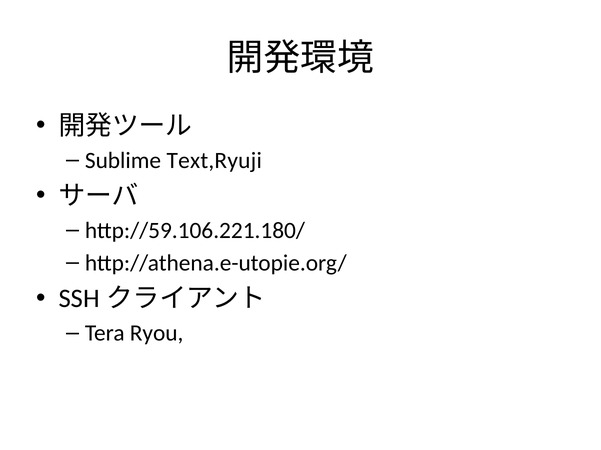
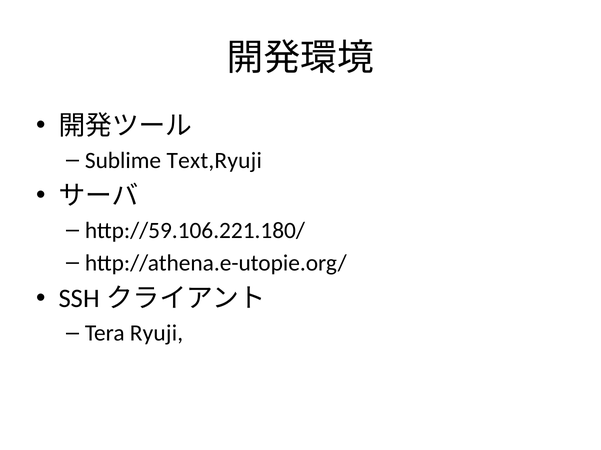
Ryou: Ryou -> Ryuji (156, 334)
